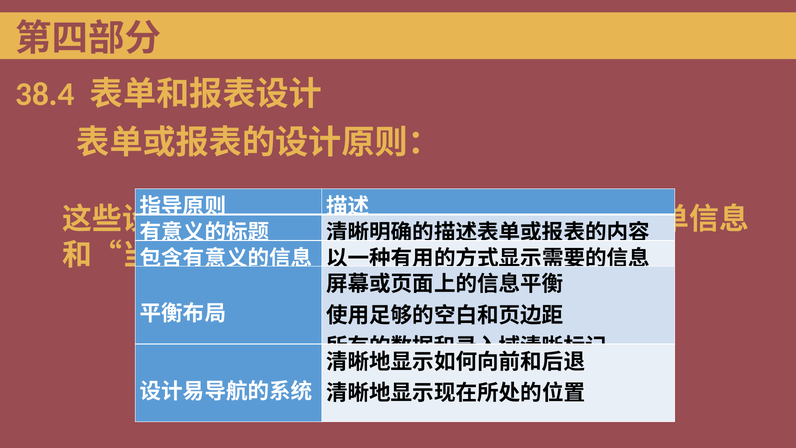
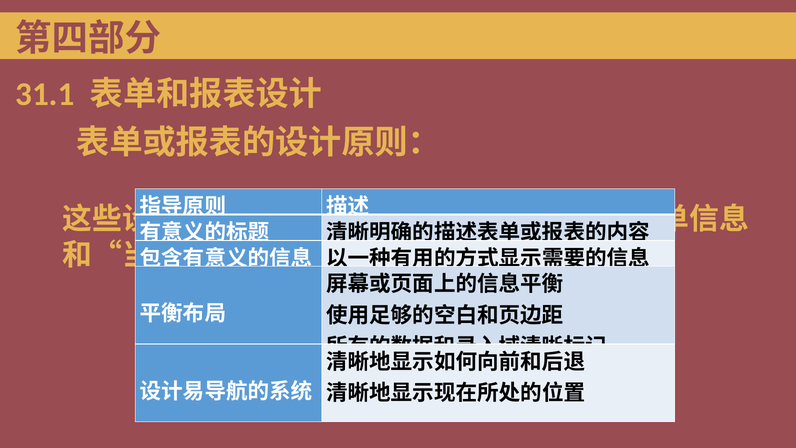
38.4: 38.4 -> 31.1 (45, 94)
